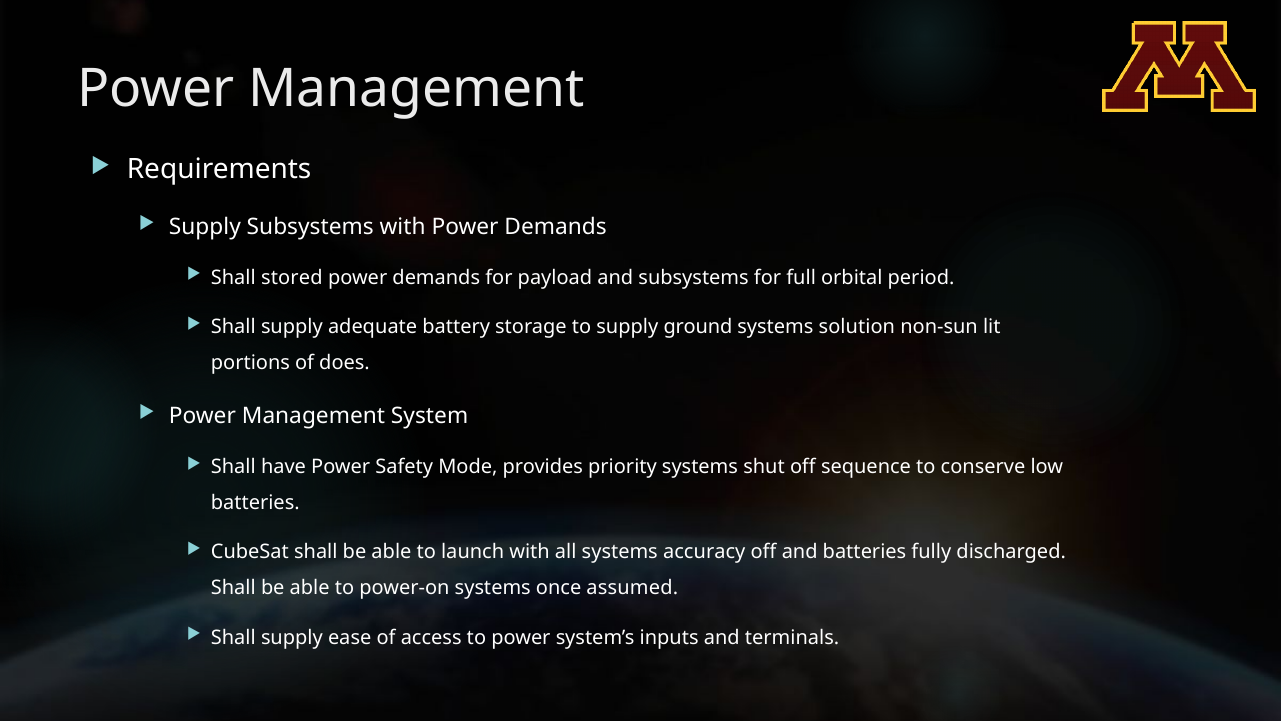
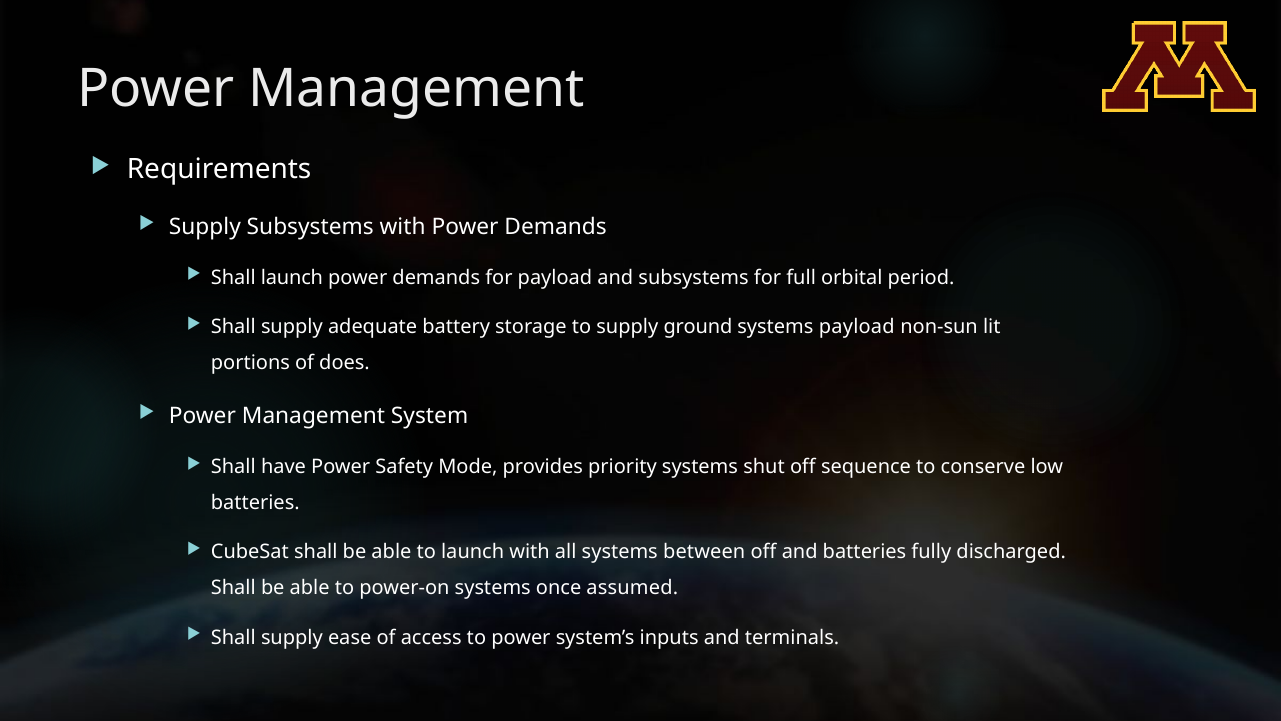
Shall stored: stored -> launch (292, 277)
systems solution: solution -> payload (857, 327)
accuracy: accuracy -> between (704, 552)
